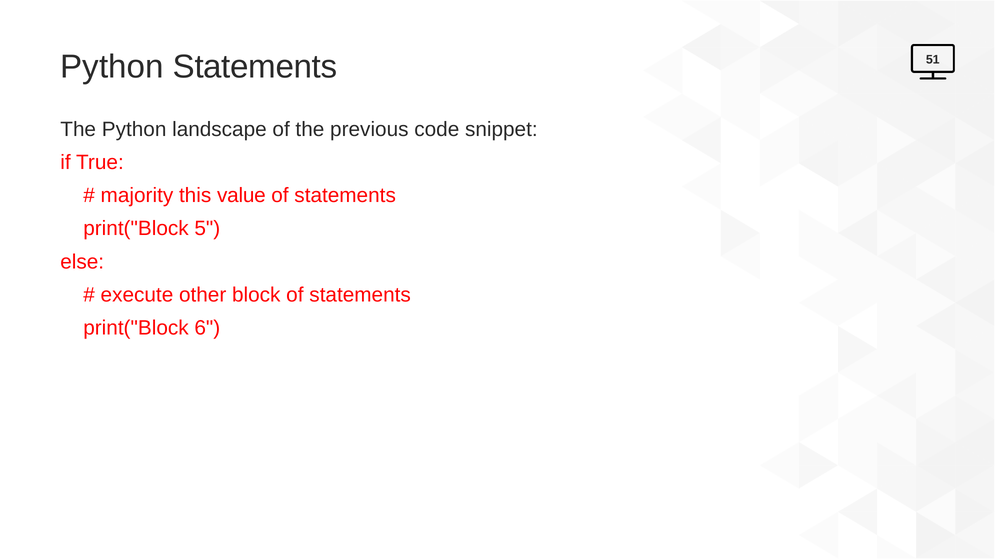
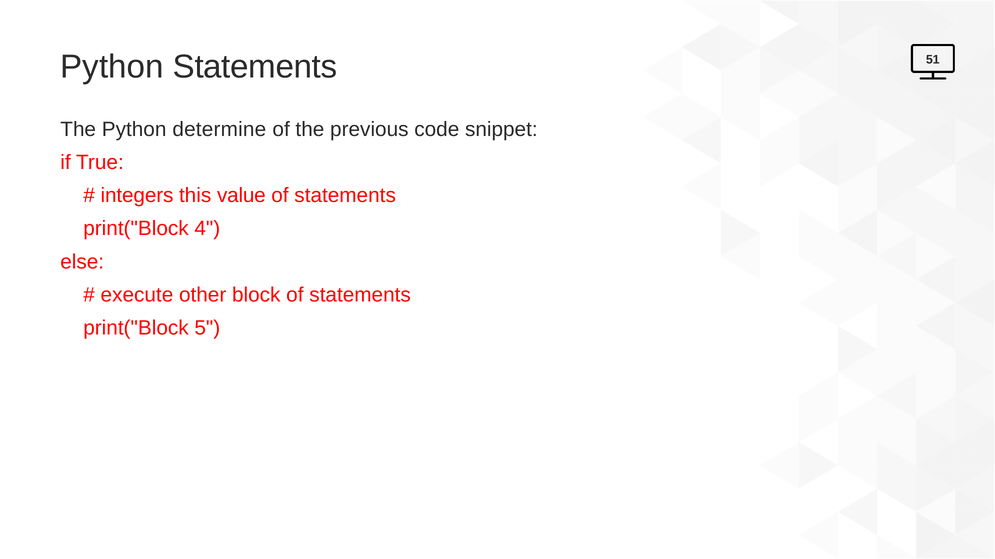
landscape: landscape -> determine (219, 129)
majority: majority -> integers (137, 196)
5: 5 -> 4 (207, 229)
6: 6 -> 5 (207, 328)
